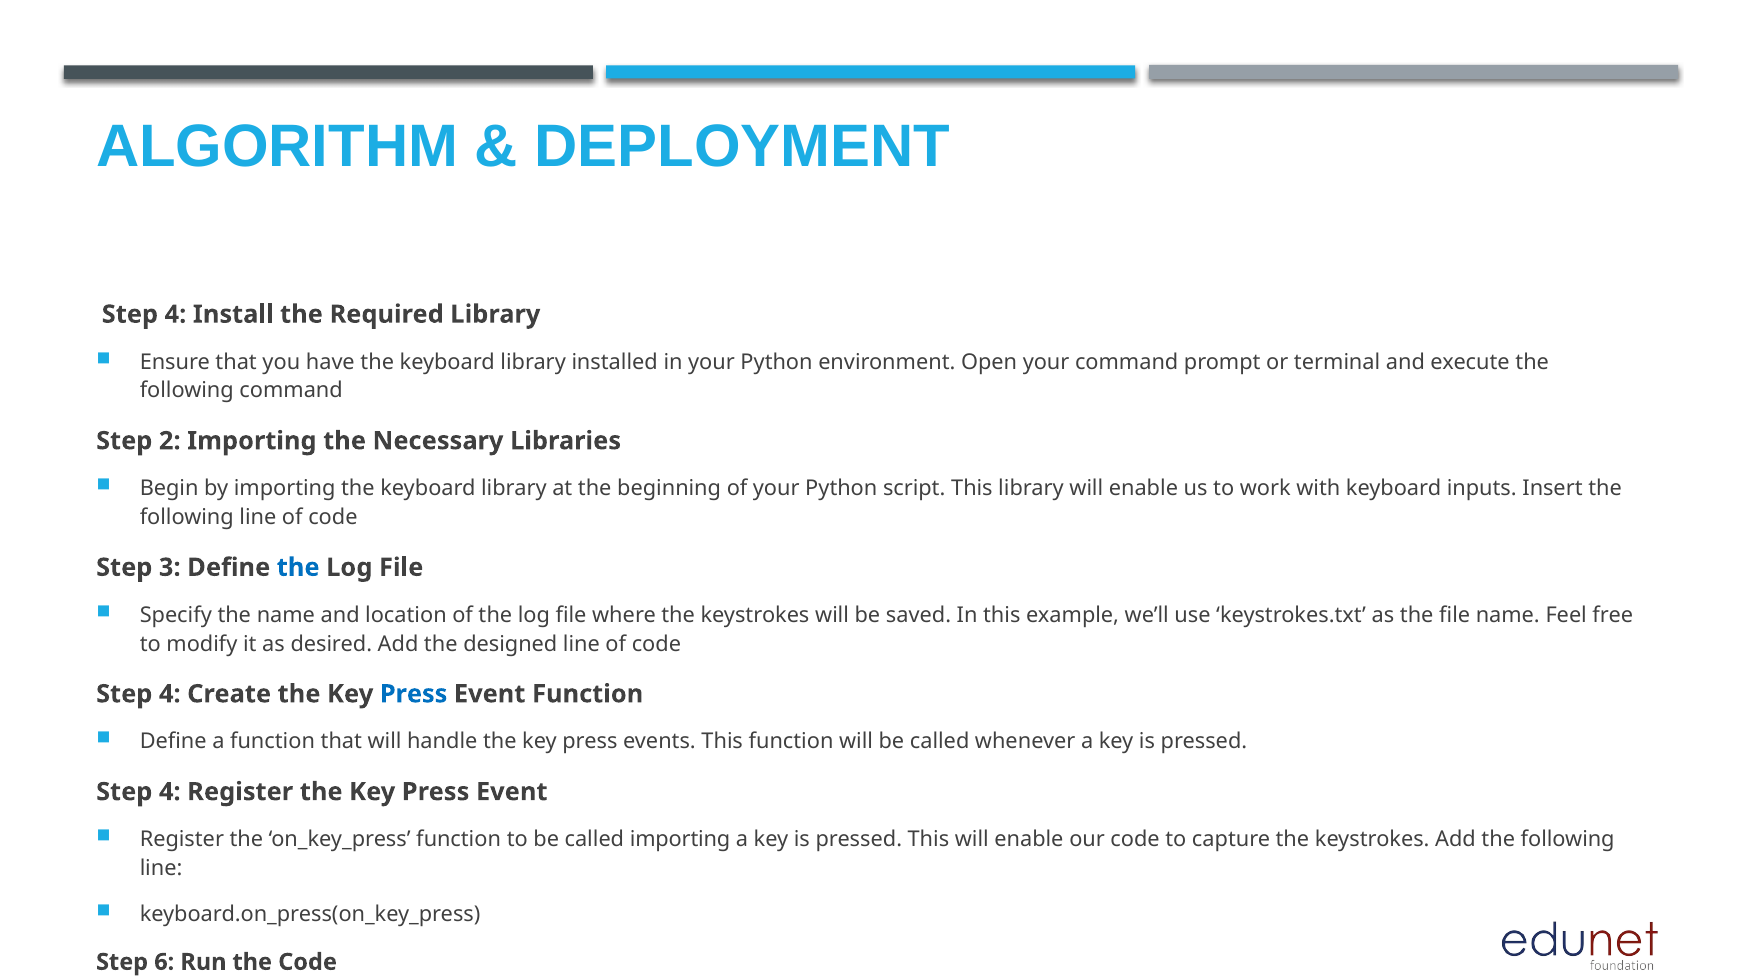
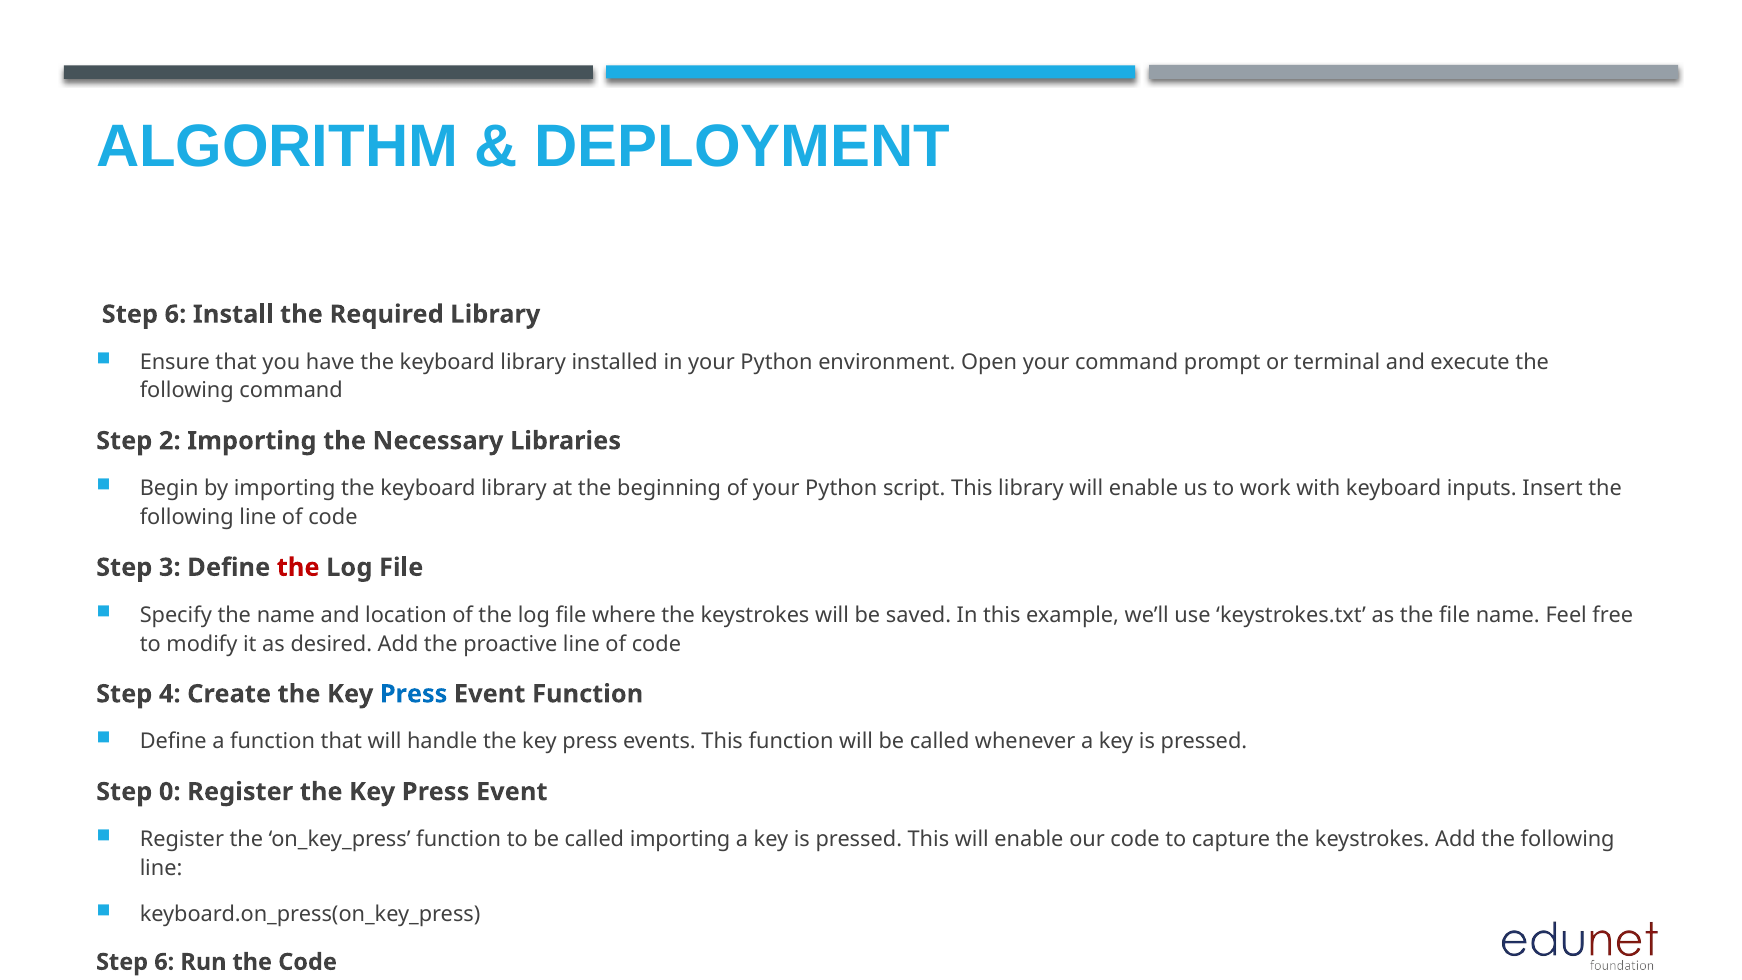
4: 4 -> 6 (175, 314)
the colour: blue -> red (298, 567)
designed: designed -> proactive (510, 644)
4: 4 -> 0 (170, 792)
